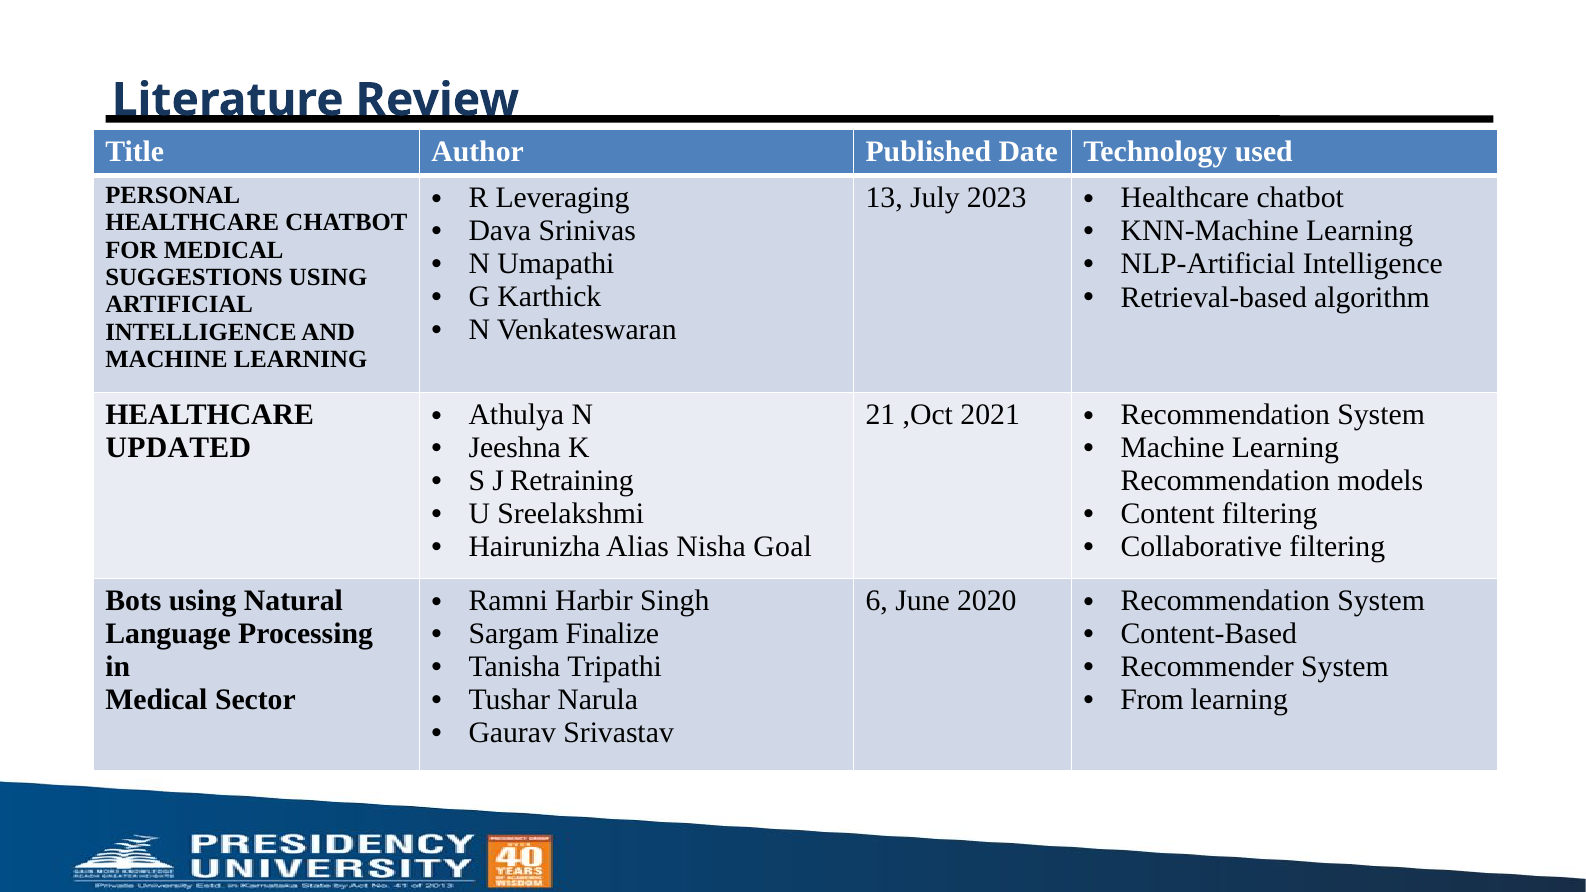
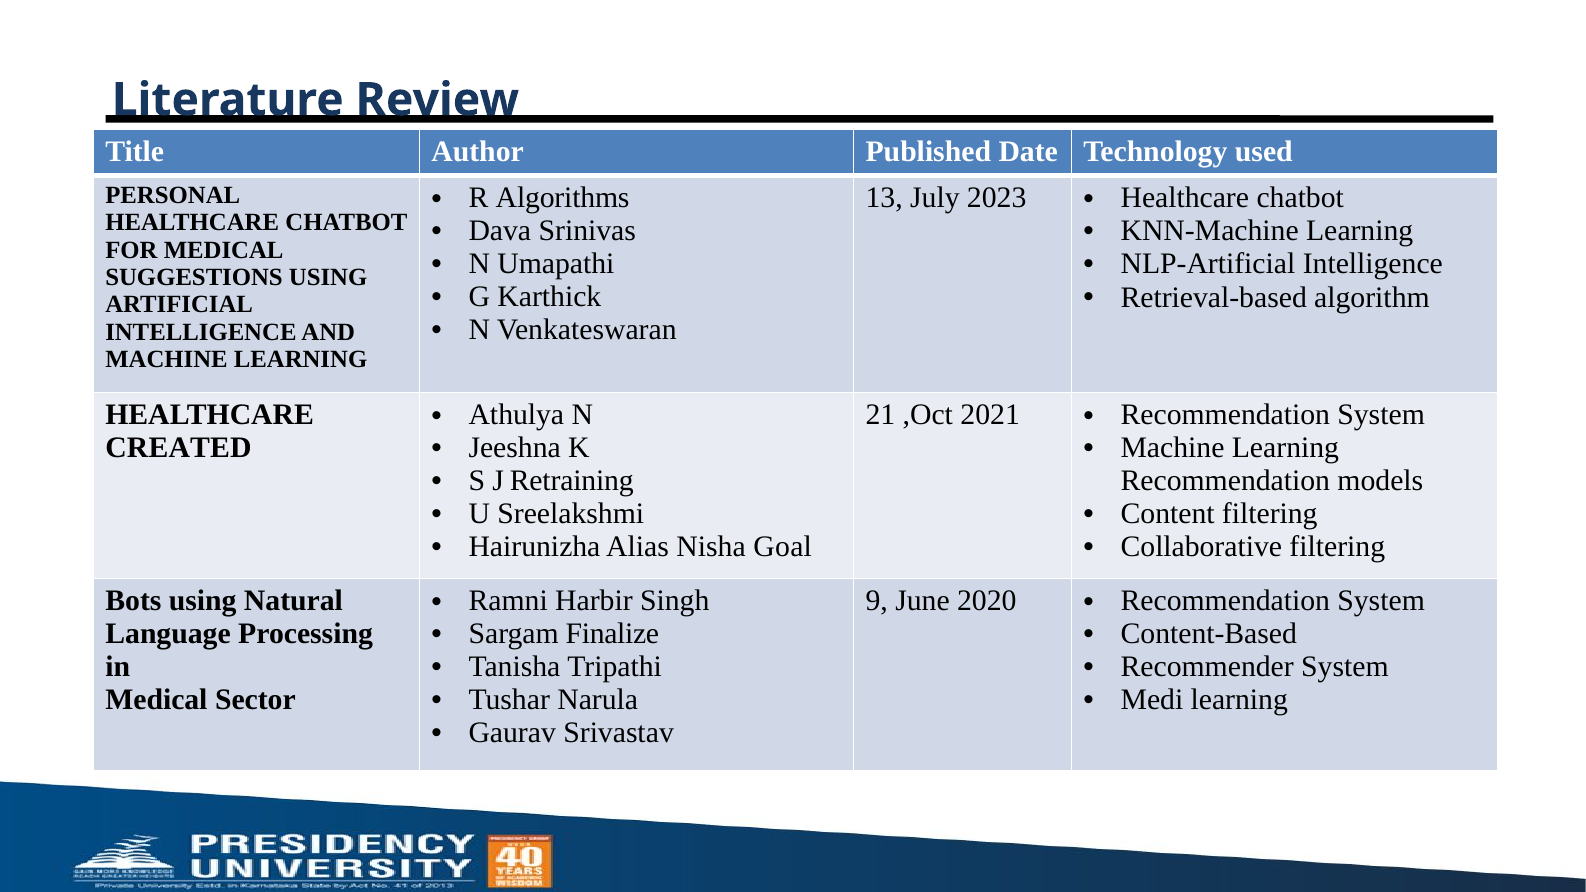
Leveraging: Leveraging -> Algorithms (563, 198)
UPDATED: UPDATED -> CREATED (178, 448)
6: 6 -> 9 (877, 601)
From: From -> Medi (1152, 700)
